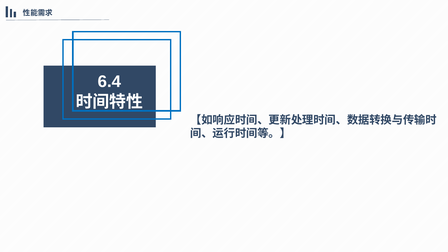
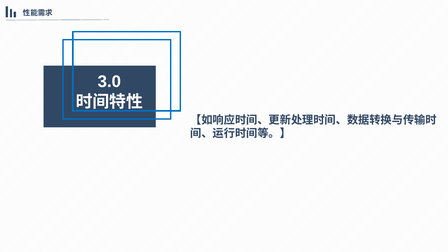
6.4: 6.4 -> 3.0 (109, 82)
